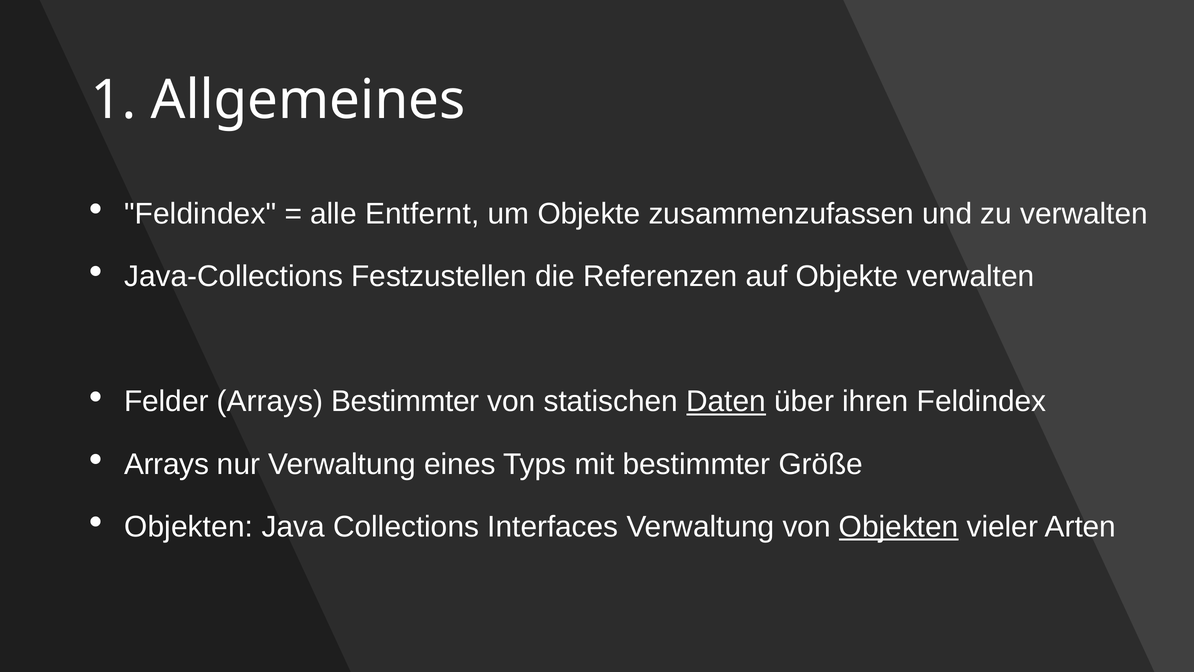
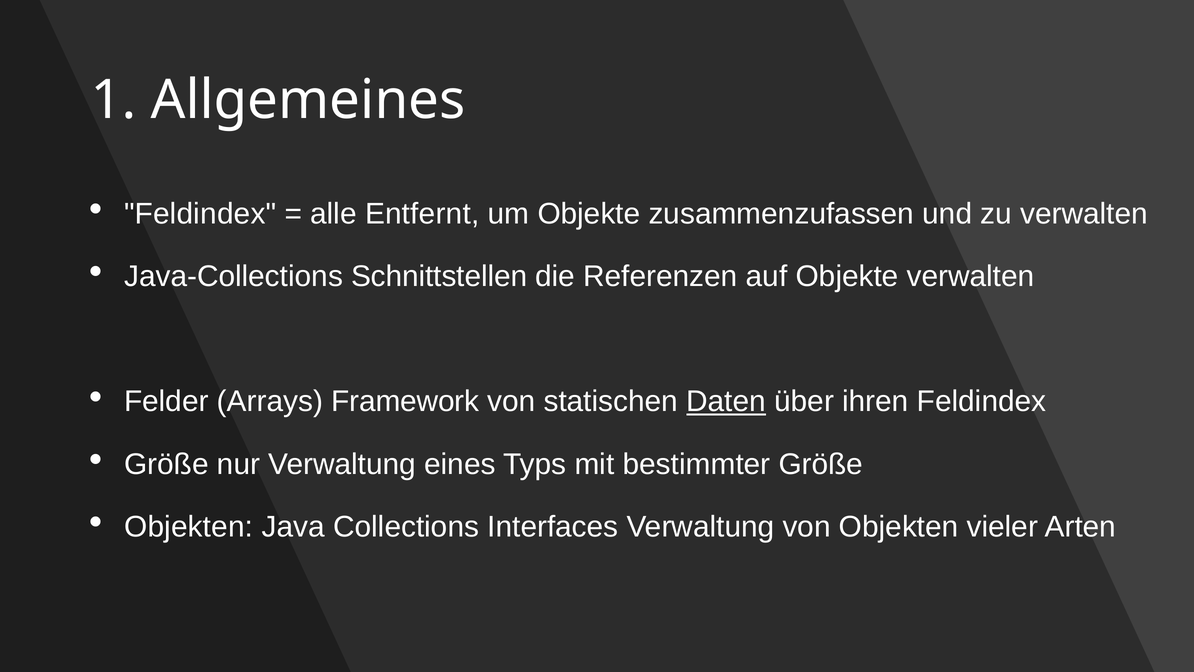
Festzustellen: Festzustellen -> Schnittstellen (439, 276)
Arrays Bestimmter: Bestimmter -> Framework (405, 401)
Arrays: Arrays -> Größe (166, 464)
Objekten underline: present -> none (899, 526)
